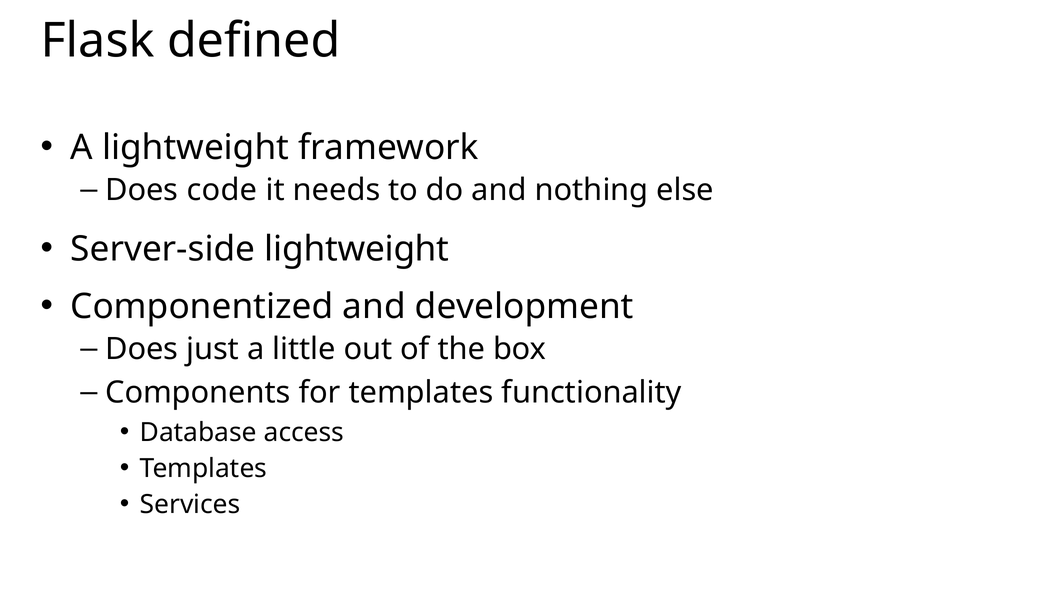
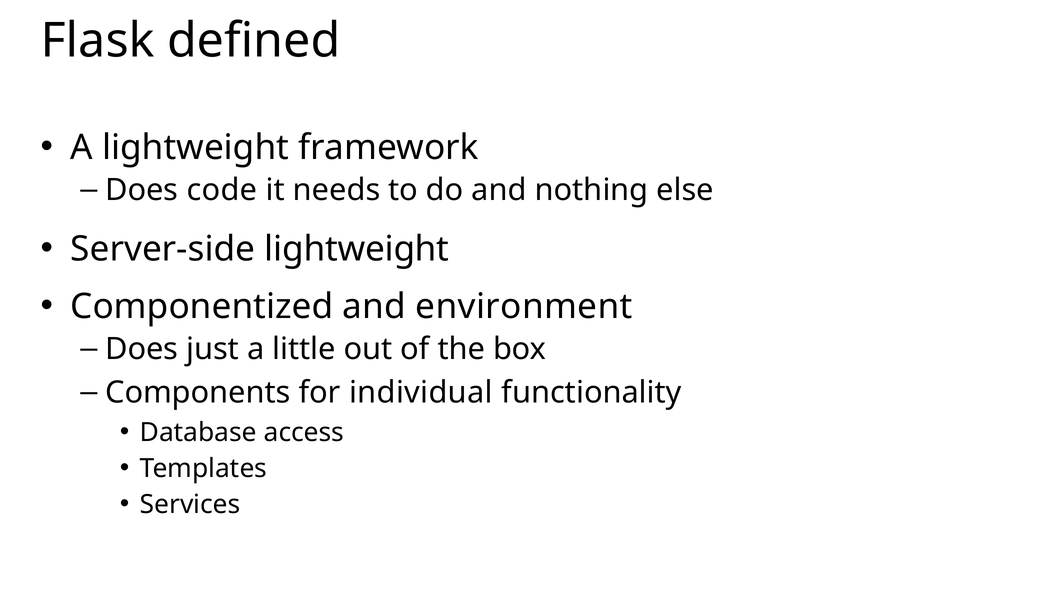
development: development -> environment (524, 307)
for templates: templates -> individual (421, 393)
